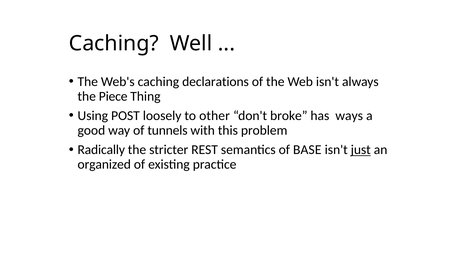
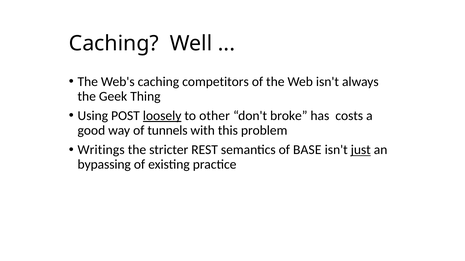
declarations: declarations -> competitors (215, 82)
Piece: Piece -> Geek (113, 96)
loosely underline: none -> present (162, 116)
ways: ways -> costs (349, 116)
Radically: Radically -> Writings (101, 150)
organized: organized -> bypassing (104, 165)
